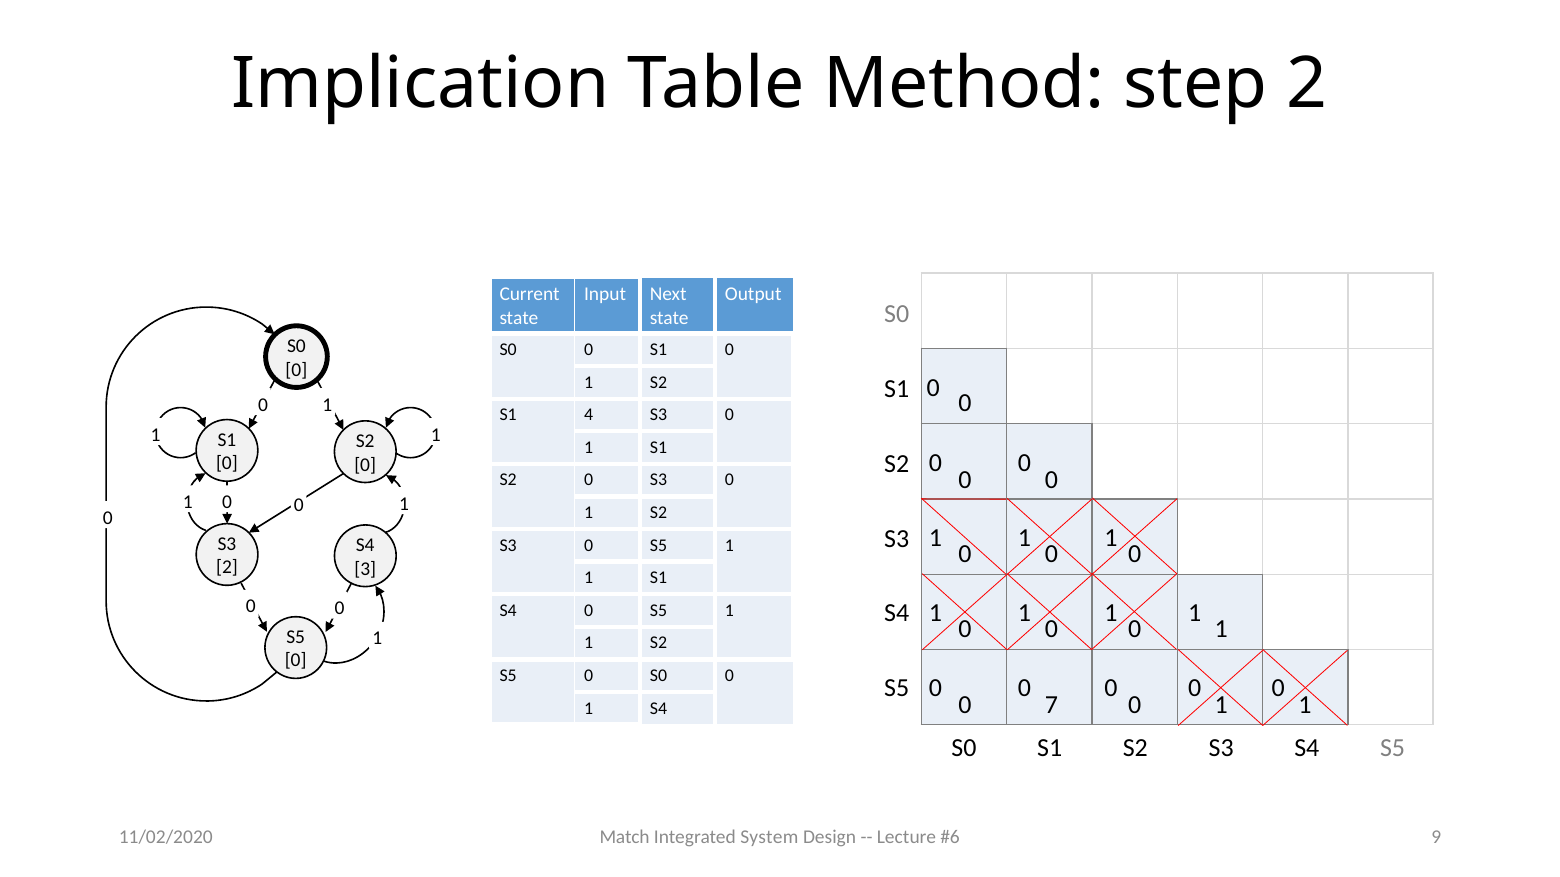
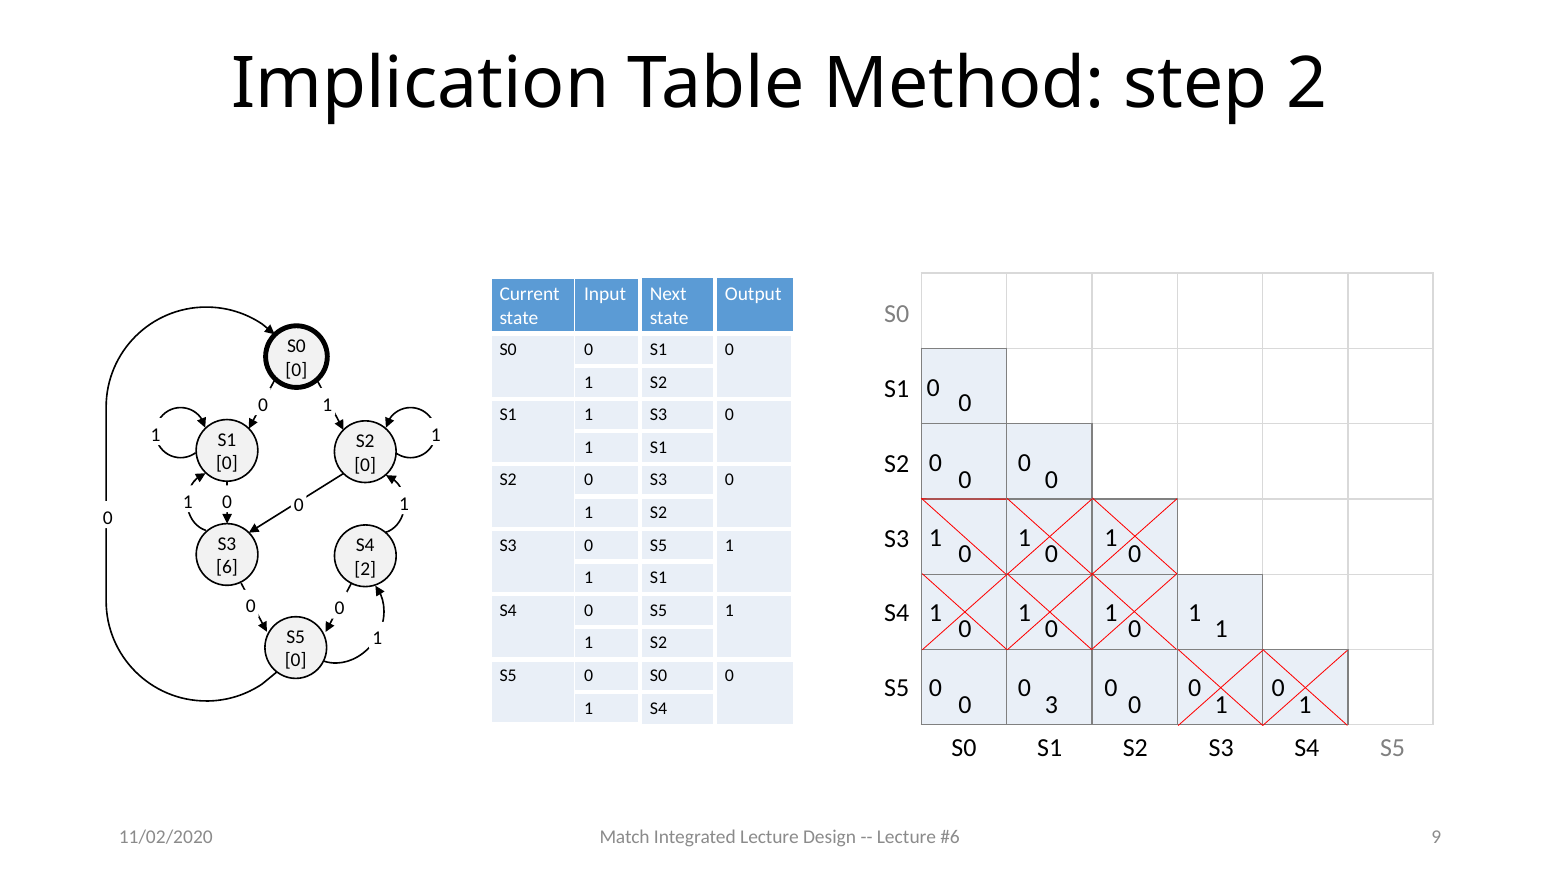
S1 4: 4 -> 1 (589, 415)
2: 2 -> 6 (227, 568)
3: 3 -> 2 (365, 569)
7: 7 -> 3 (1052, 705)
Integrated System: System -> Lecture (769, 838)
